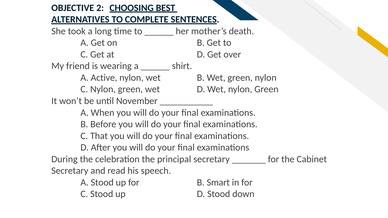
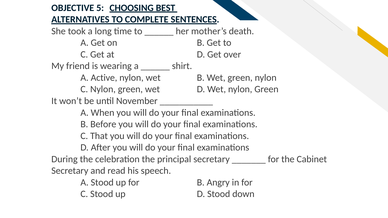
2: 2 -> 5 (100, 8)
Smart: Smart -> Angry (218, 183)
